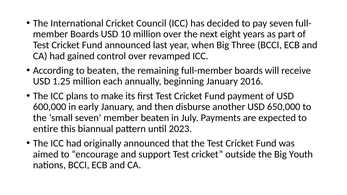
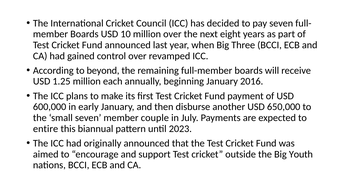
to beaten: beaten -> beyond (103, 71)
member beaten: beaten -> couple (155, 118)
